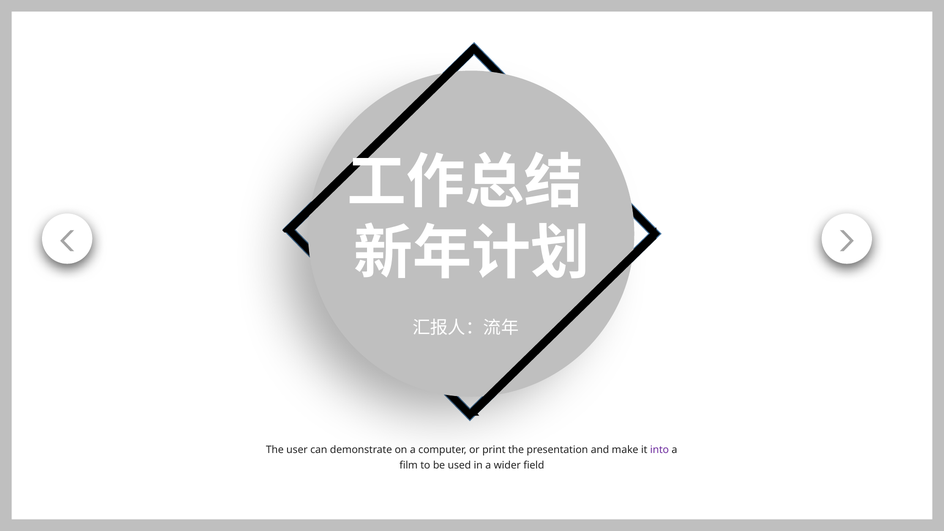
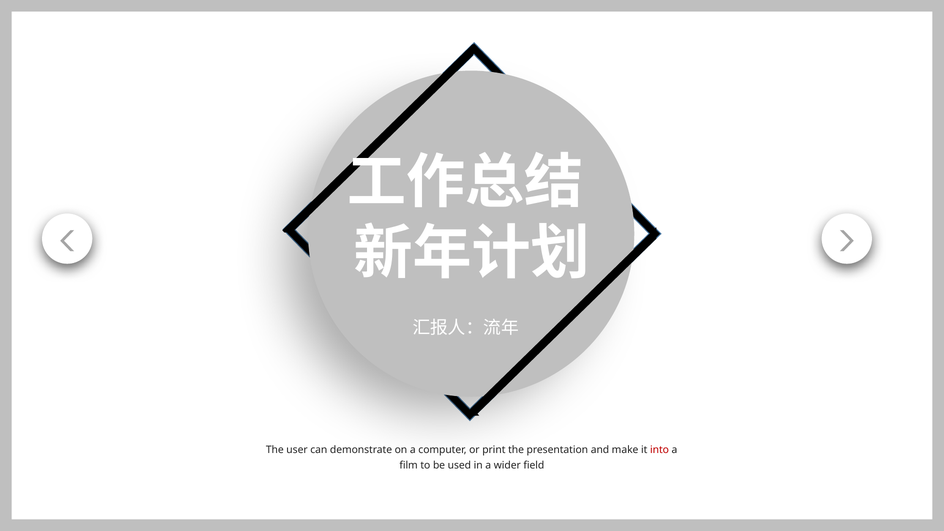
into colour: purple -> red (660, 450)
